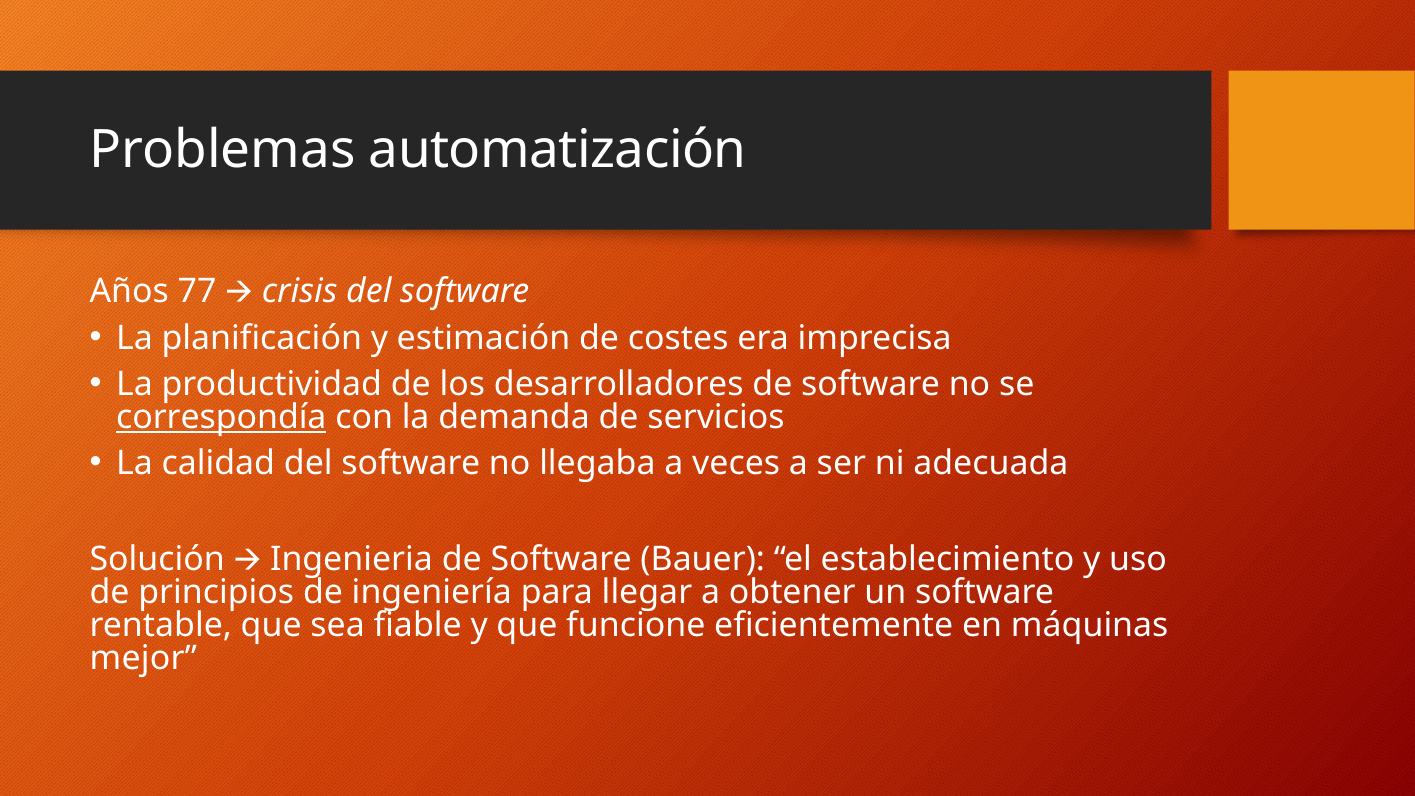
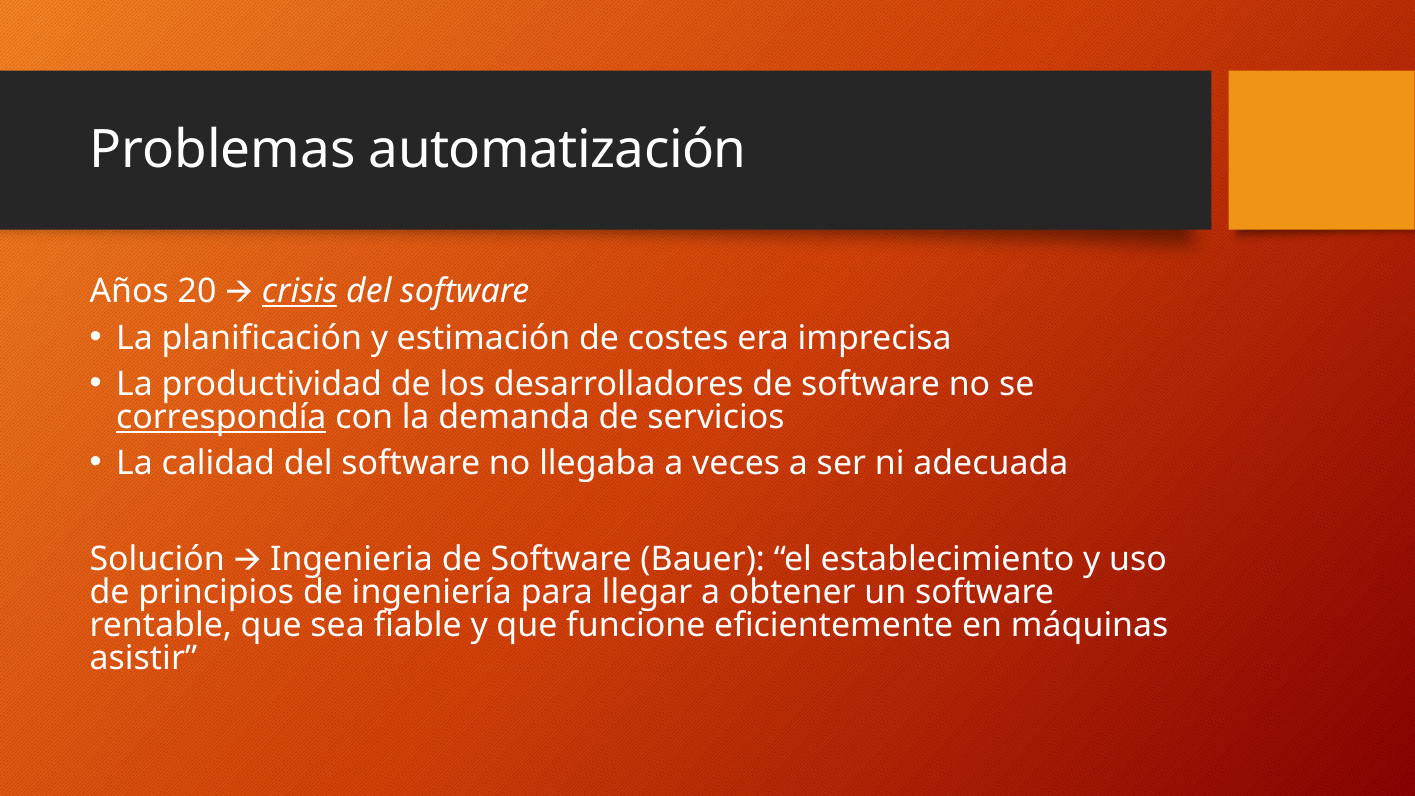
77: 77 -> 20 (197, 292)
crisis underline: none -> present (300, 292)
mejor: mejor -> asistir (143, 658)
